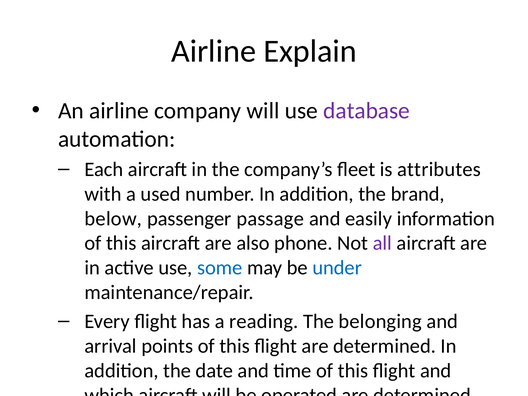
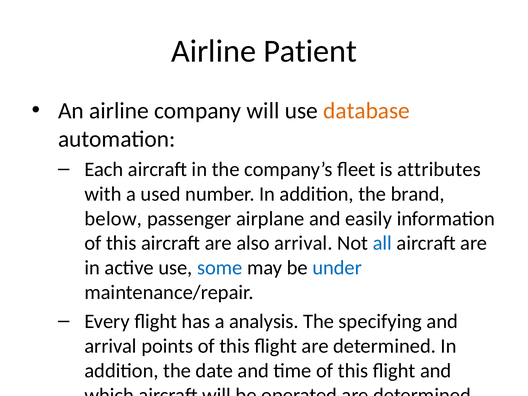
Explain: Explain -> Patient (310, 51)
database colour: purple -> orange (367, 111)
passage: passage -> airplane (270, 219)
also phone: phone -> arrival (303, 243)
all colour: purple -> blue (382, 243)
reading: reading -> analysis (264, 321)
belonging: belonging -> specifying (380, 321)
